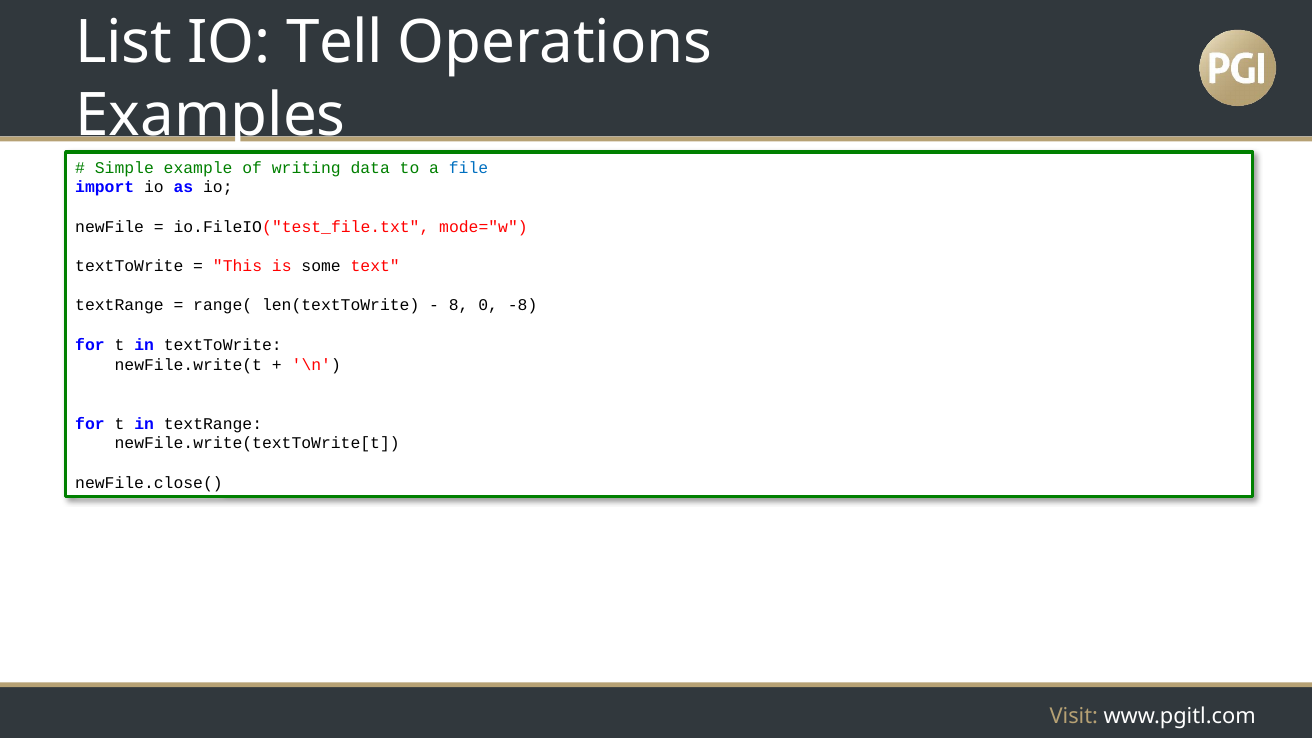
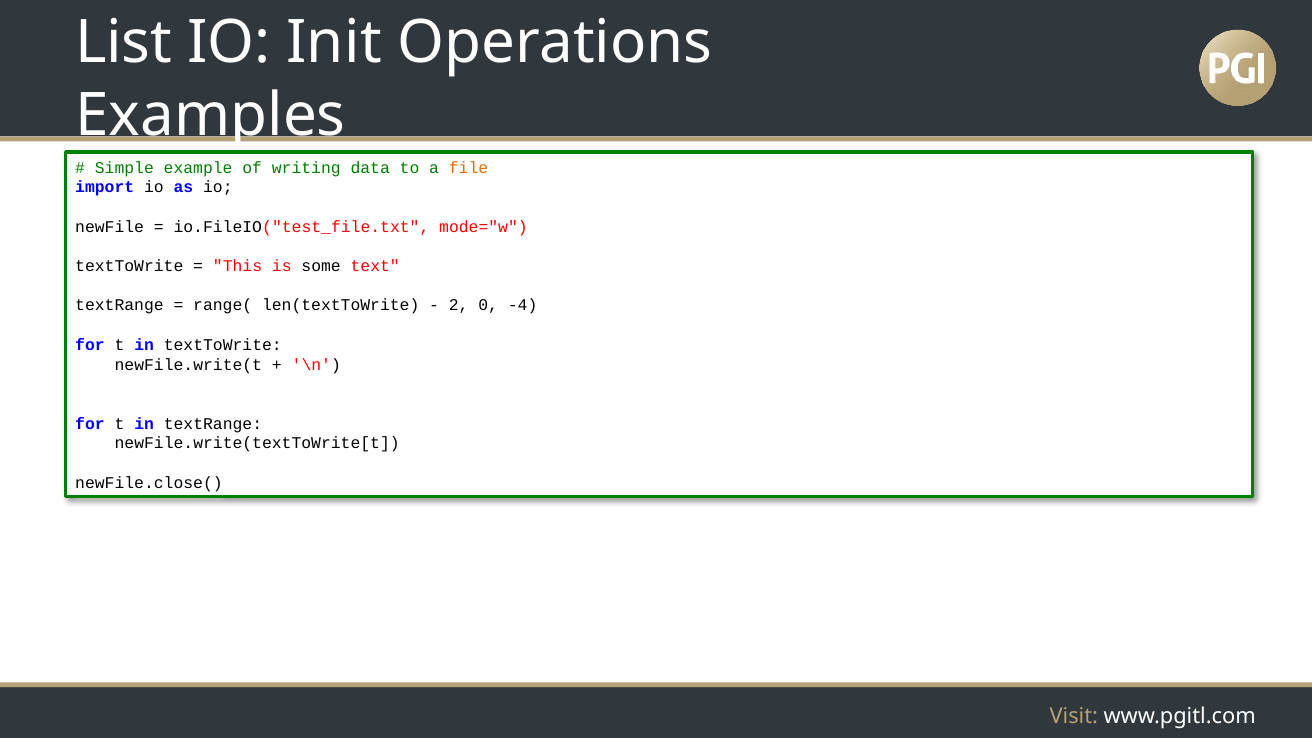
Tell: Tell -> Init (334, 43)
file colour: blue -> orange (469, 168)
8: 8 -> 2 (459, 306)
-8: -8 -> -4 (523, 306)
